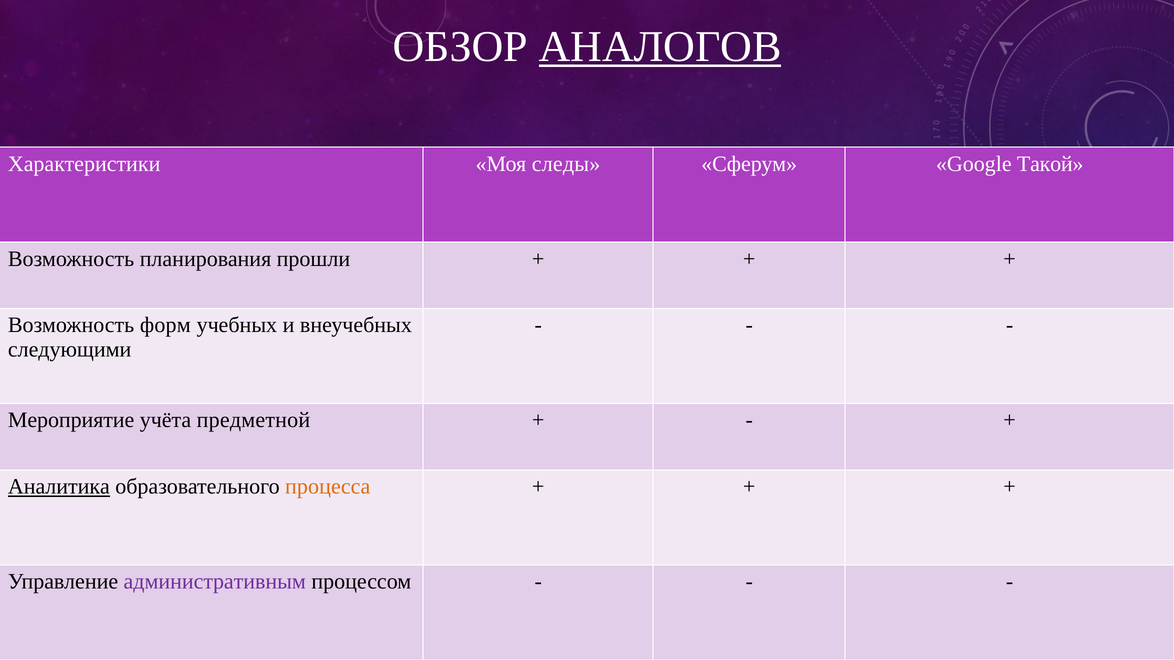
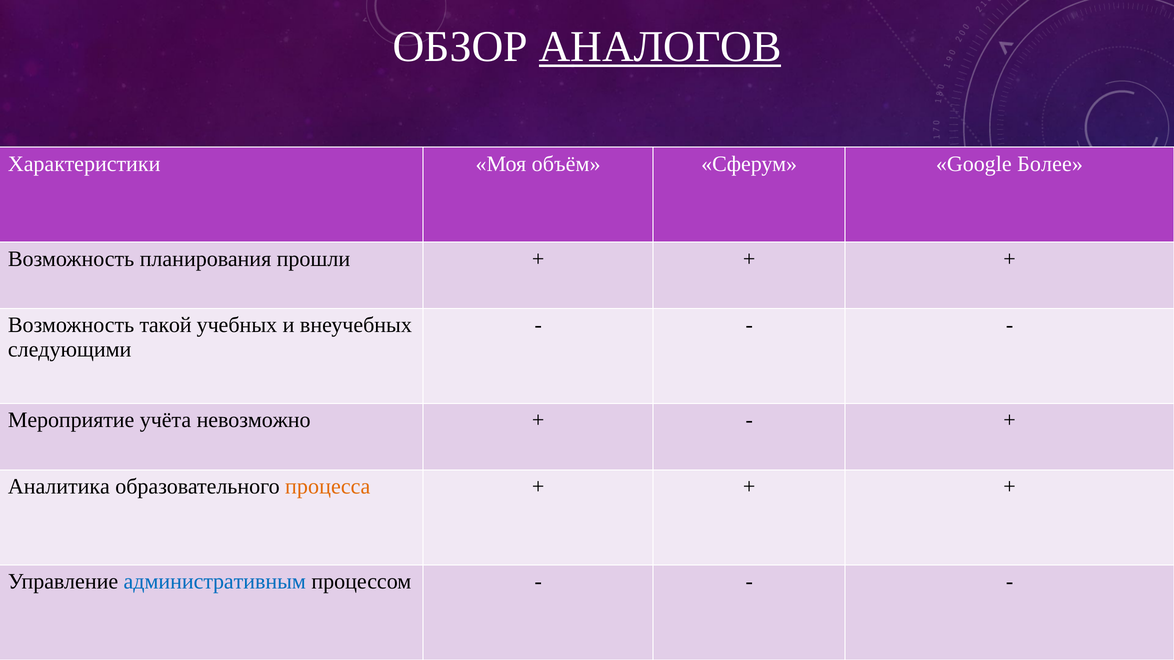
следы: следы -> объём (566, 164)
Такой: Такой -> Более (1050, 164)
форм: форм -> такой (166, 325)
предметной: предметной -> невозможно (254, 420)
Аналитика underline: present -> none (59, 487)
административным colour: purple -> blue (215, 582)
